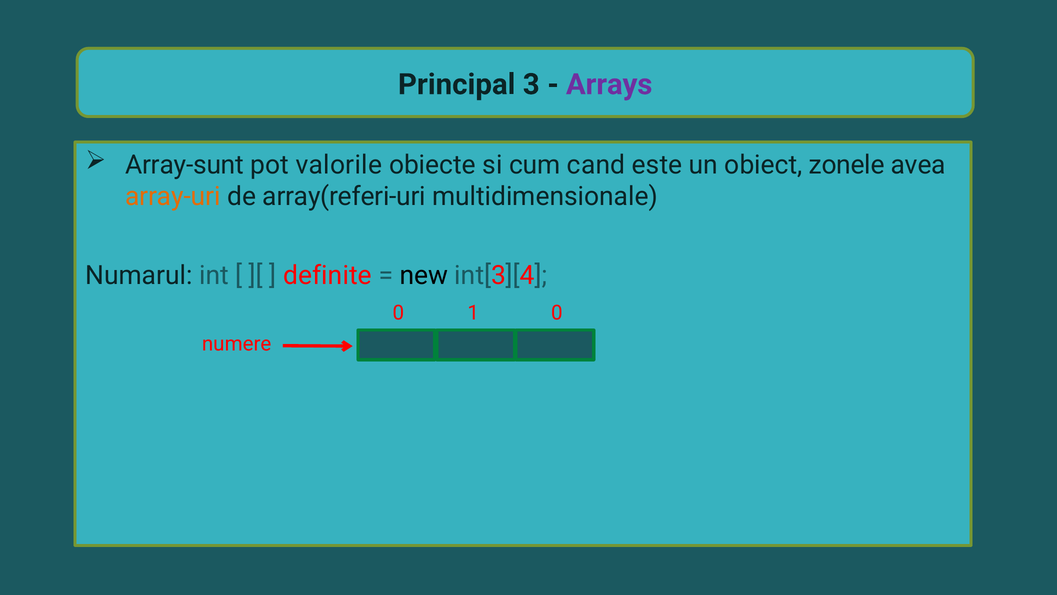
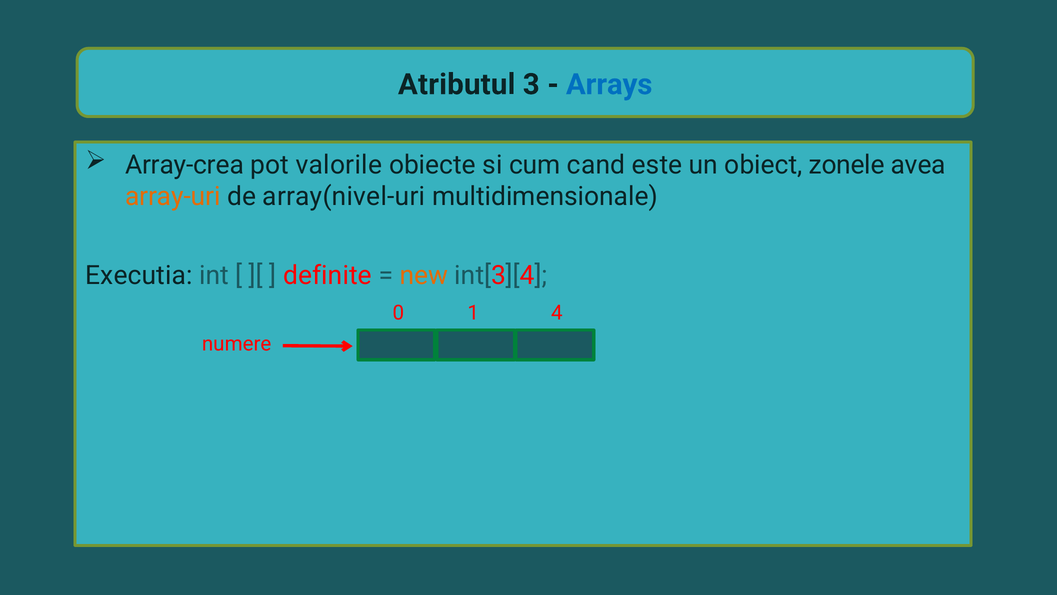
Principal: Principal -> Atributul (457, 84)
Arrays colour: purple -> blue (609, 84)
Array-sunt: Array-sunt -> Array-crea (184, 165)
array(referi-uri: array(referi-uri -> array(nivel-uri (344, 197)
Numarul: Numarul -> Executia (139, 275)
new colour: black -> orange (424, 275)
1 0: 0 -> 4 (557, 313)
